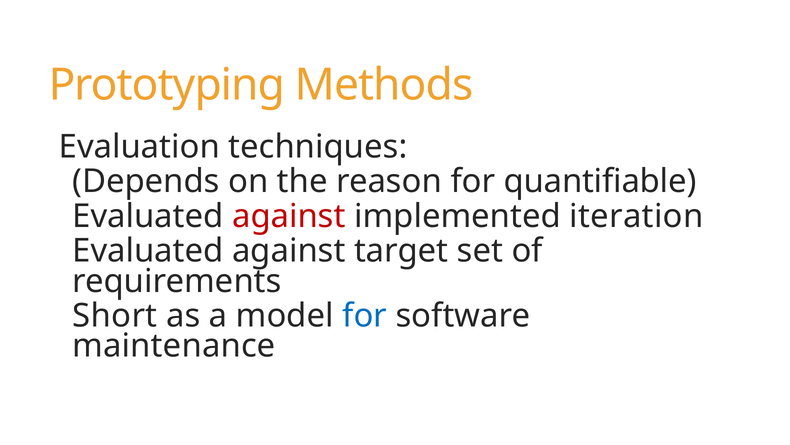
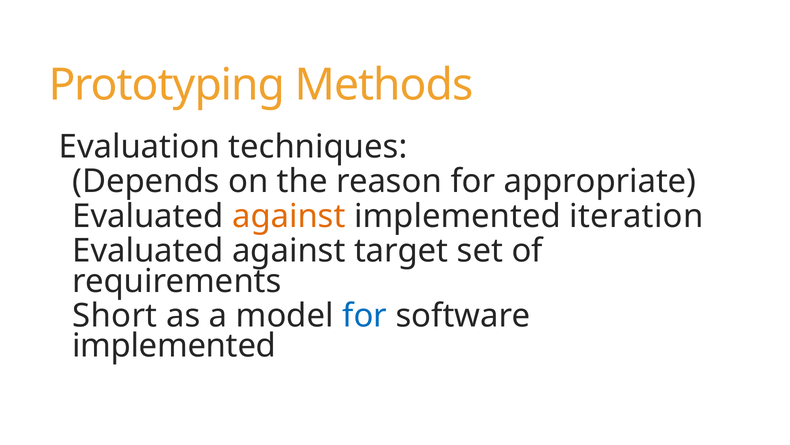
quantifiable: quantifiable -> appropriate (600, 181)
against colour: red -> orange (289, 216)
maintenance: maintenance -> implemented (174, 346)
